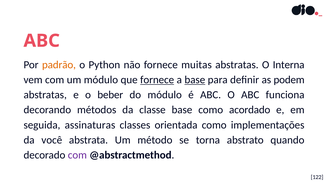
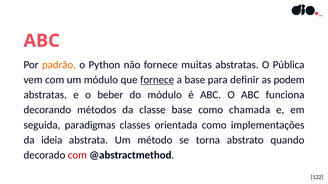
Interna: Interna -> Pública (289, 65)
base underline: present -> none (195, 80)
acordado: acordado -> chamada (250, 110)
assinaturas: assinaturas -> paradigmas (90, 125)
você: você -> ideia (52, 140)
com colour: purple -> red (77, 155)
